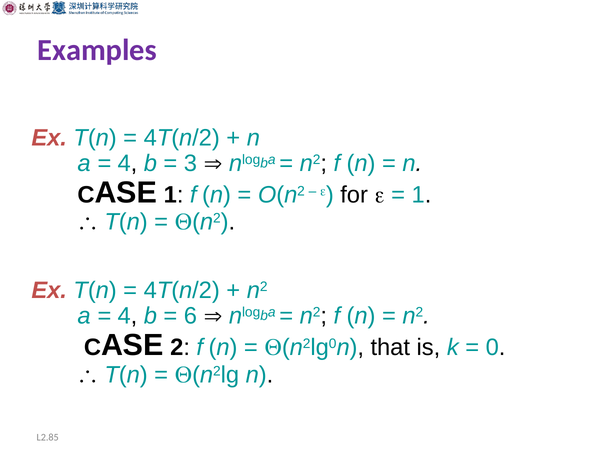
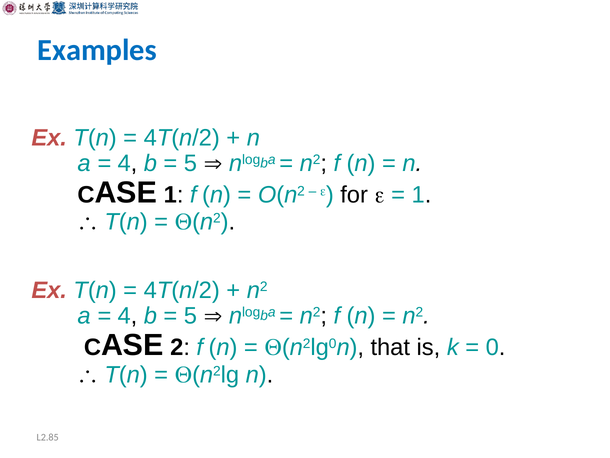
Examples colour: purple -> blue (97, 50)
3: 3 -> 5 (190, 163)
6: 6 -> 5 (190, 316)
